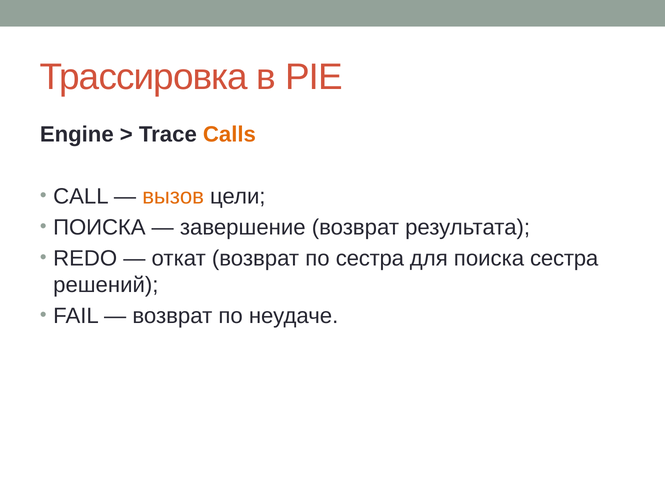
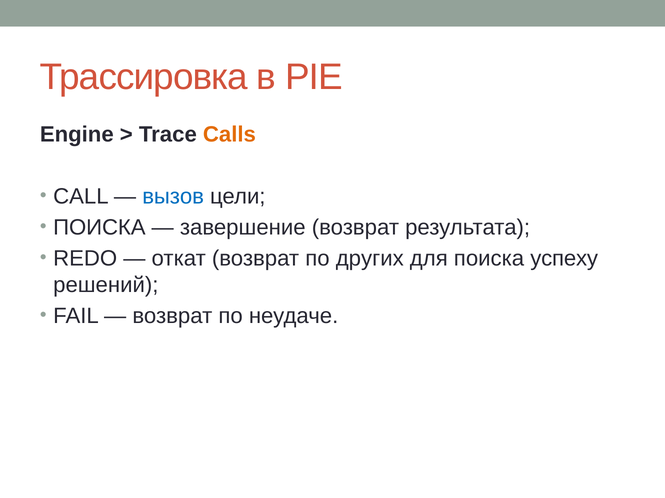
вызов colour: orange -> blue (173, 197)
по сестра: сестра -> других (370, 259)
поиска сестра: сестра -> успеху (564, 259)
